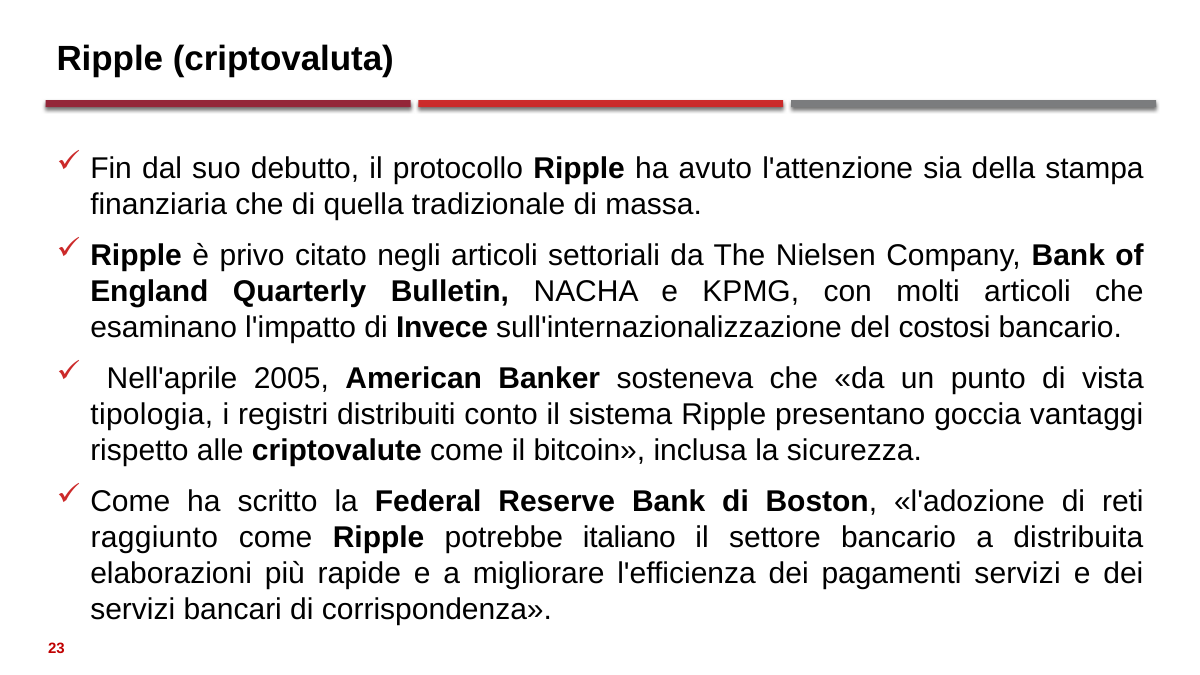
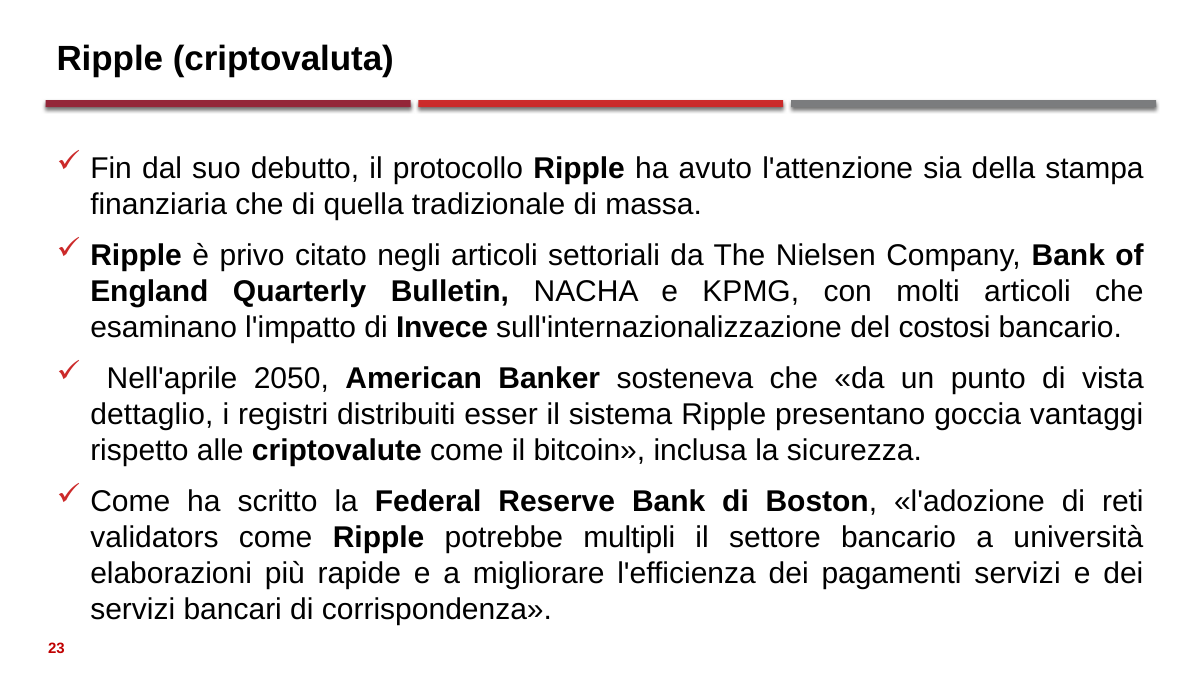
2005: 2005 -> 2050 (291, 379)
tipologia: tipologia -> dettaglio (152, 415)
conto: conto -> esser (501, 415)
raggiunto: raggiunto -> validators (154, 538)
italiano: italiano -> multipli (629, 538)
distribuita: distribuita -> università (1078, 538)
